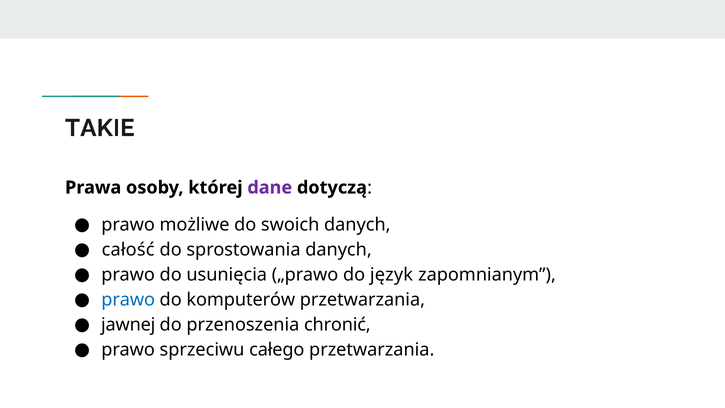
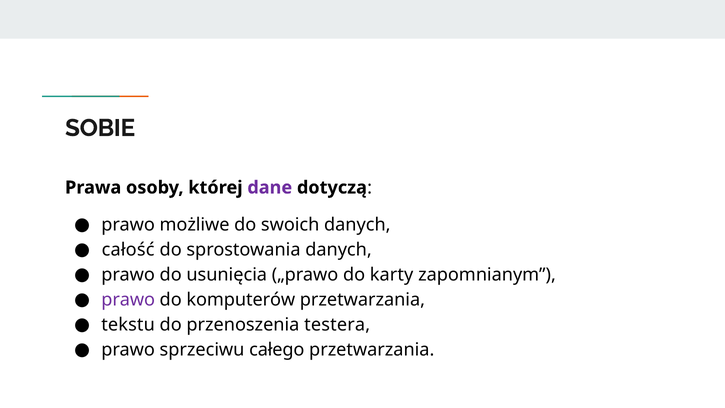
TAKIE: TAKIE -> SOBIE (100, 128)
język: język -> karty (392, 275)
prawo colour: blue -> purple (128, 300)
jawnej: jawnej -> tekstu (128, 325)
chronić: chronić -> testera (337, 325)
